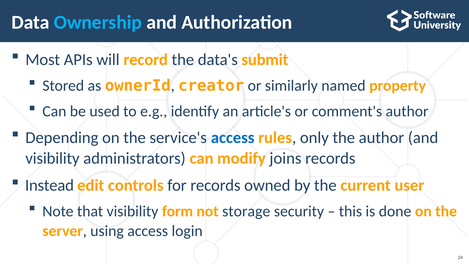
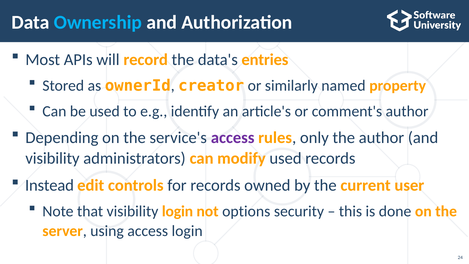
submit: submit -> entries (265, 59)
access colour: blue -> purple (233, 137)
modify joins: joins -> used (286, 158)
visibility form: form -> login (177, 211)
storage: storage -> options (246, 211)
